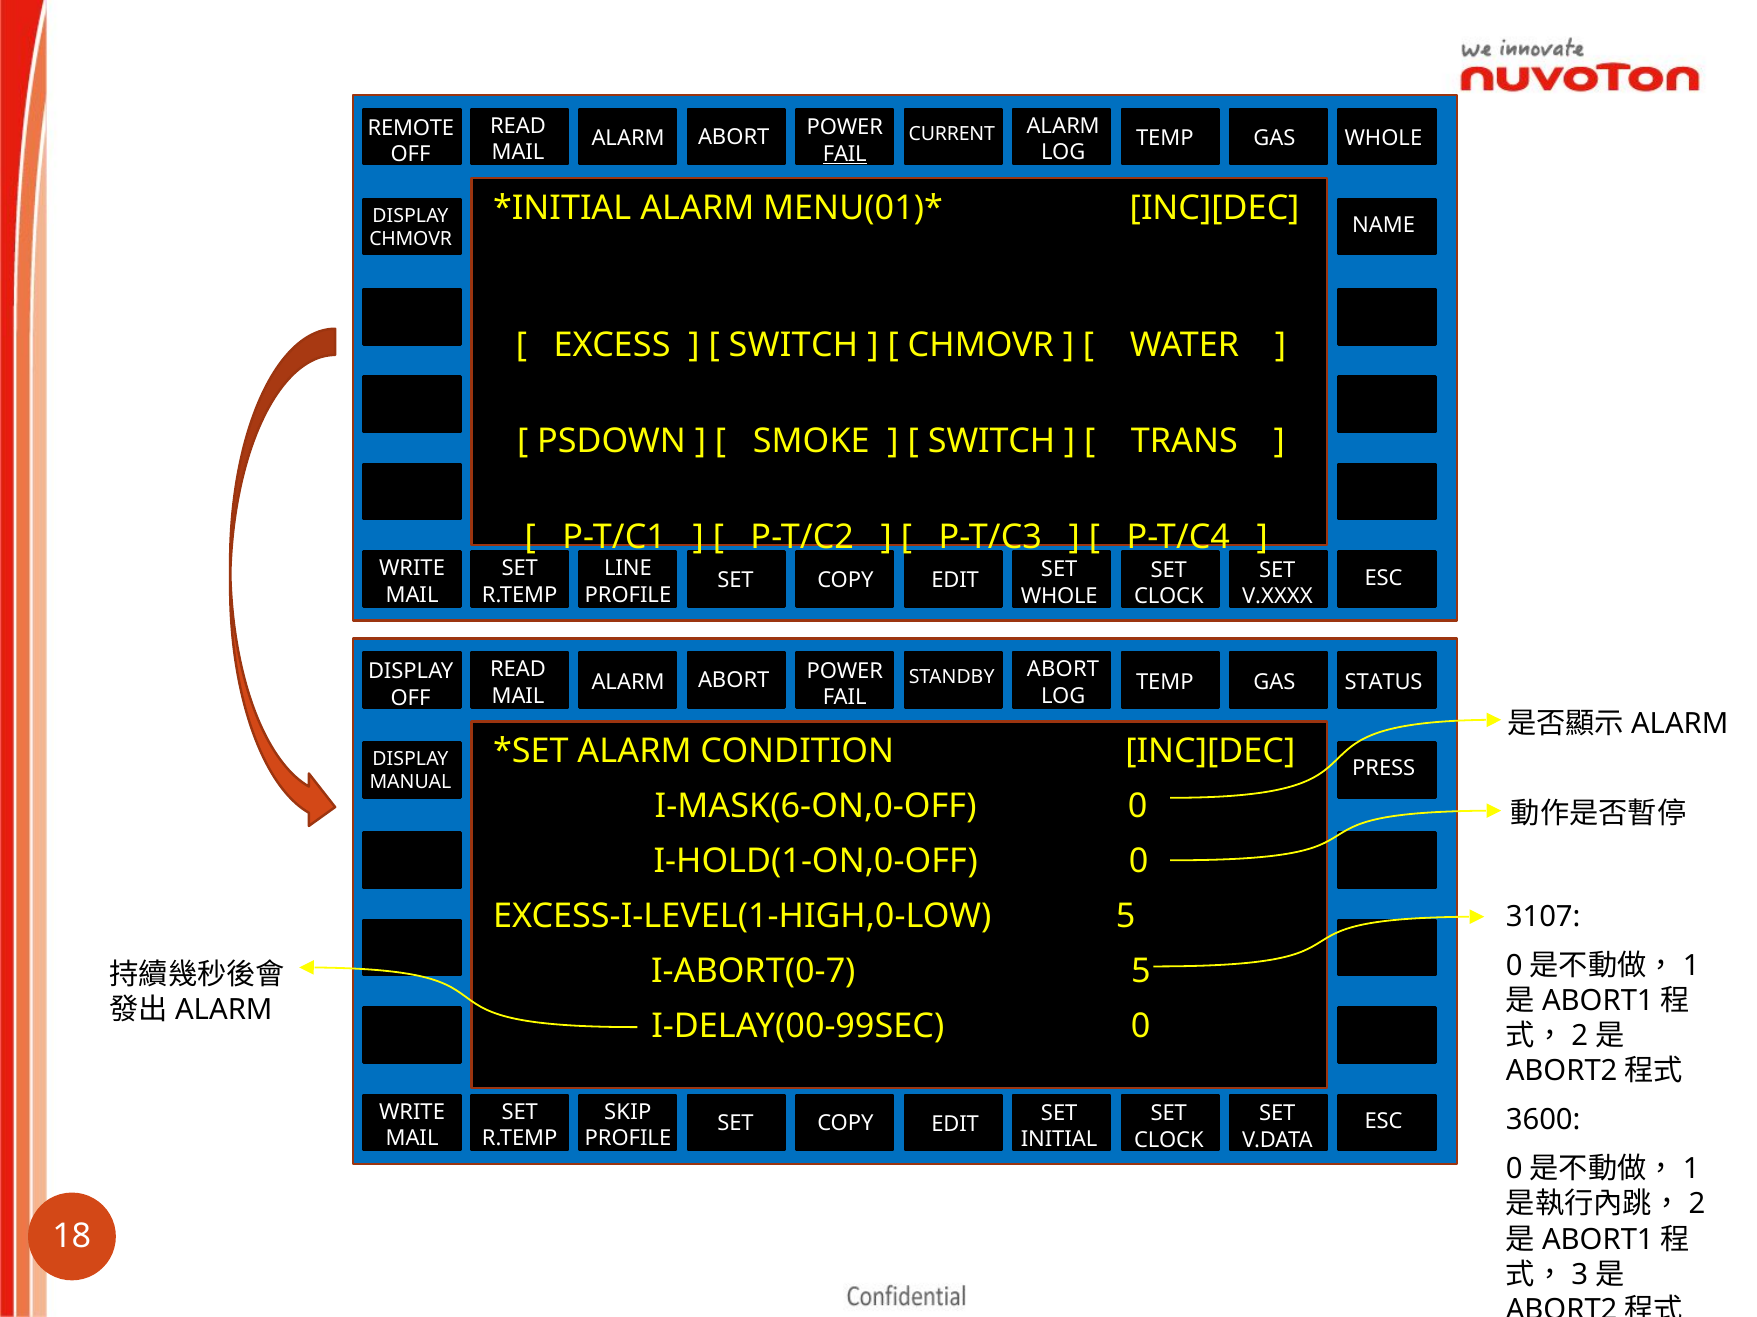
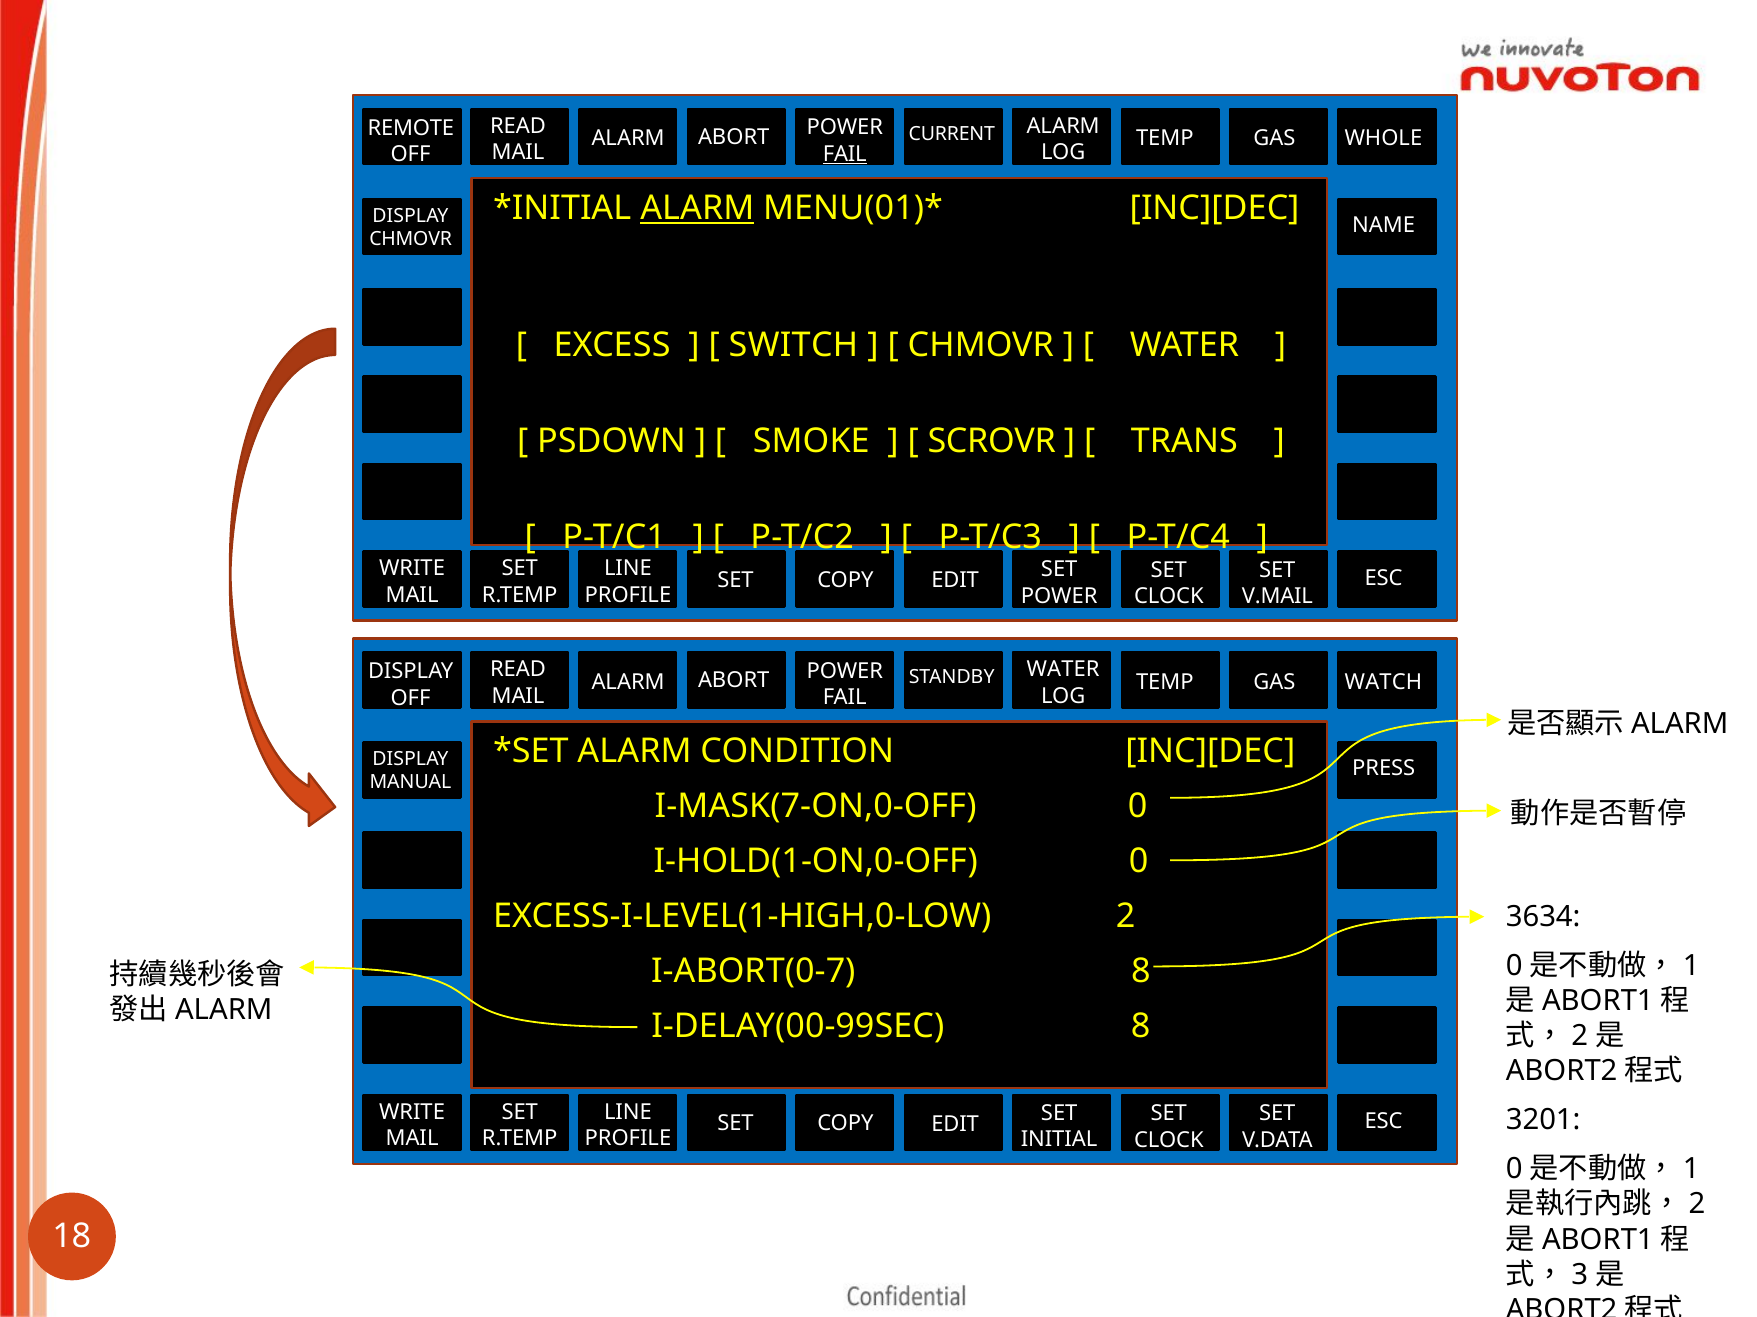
ALARM underline: none -> present (697, 208)
SWITCH: SWITCH -> SCROVR (992, 441)
WHOLE: WHOLE -> POWER (1059, 596)
V.XXXX: V.XXXX -> V.MAIL (1277, 597)
ABORT: ABORT -> WATER (1063, 670)
STATUS: STATUS -> WATCH (1383, 683)
I-MASK(6-ON,0-OFF: I-MASK(6-ON,0-OFF -> I-MASK(7-ON,0-OFF (816, 807)
EXCESS-I-LEVEL(1-HIGH,0-LOW 5: 5 -> 2 (1126, 917)
3107: 3107 -> 3634 (1543, 917)
I-ABORT(0-7 5: 5 -> 8 (1141, 972)
I-DELAY(00-99SEC 0: 0 -> 8 (1141, 1027)
SKIP: SKIP -> LINE (628, 1112)
3600: 3600 -> 3201 (1543, 1121)
